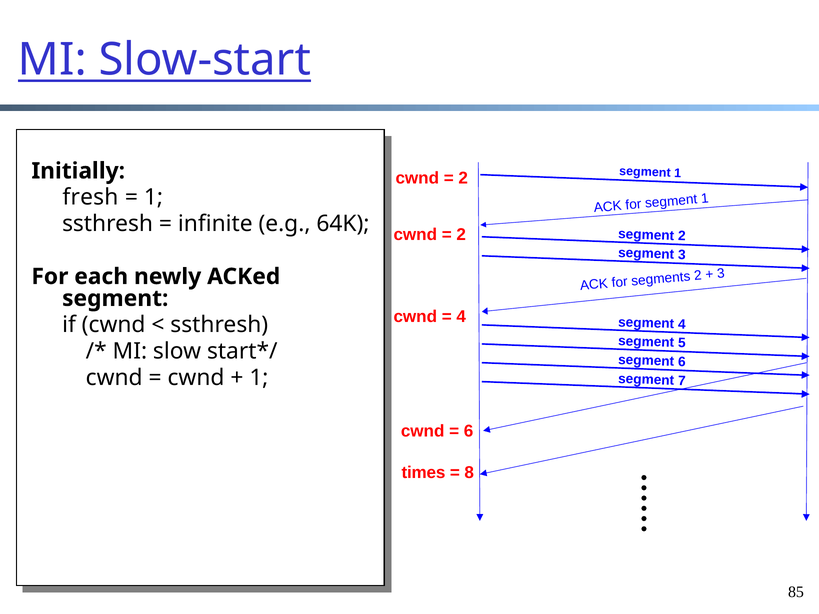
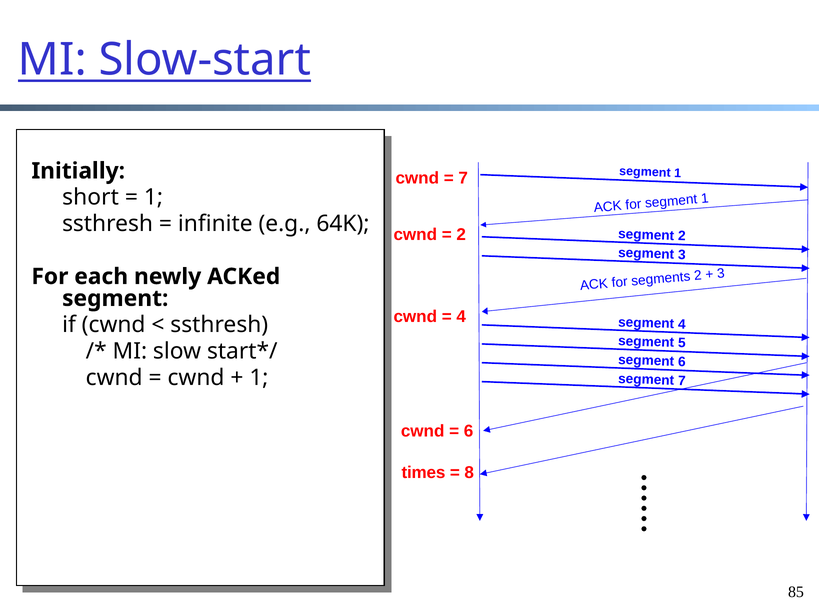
2: 2 -> 7 (463, 178)
fresh: fresh -> short (91, 197)
